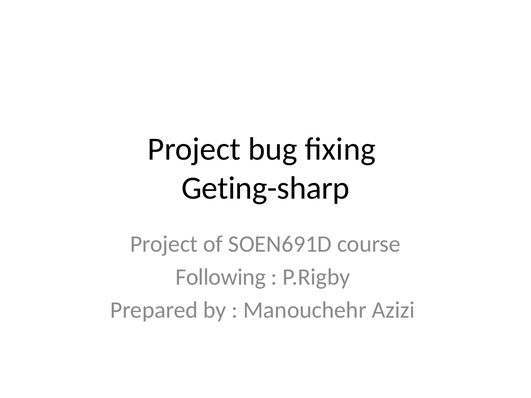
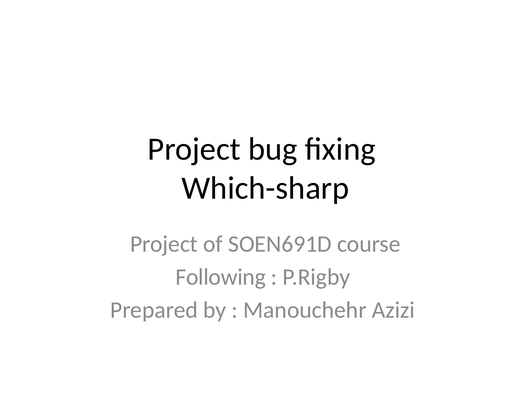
Geting-sharp: Geting-sharp -> Which-sharp (265, 188)
